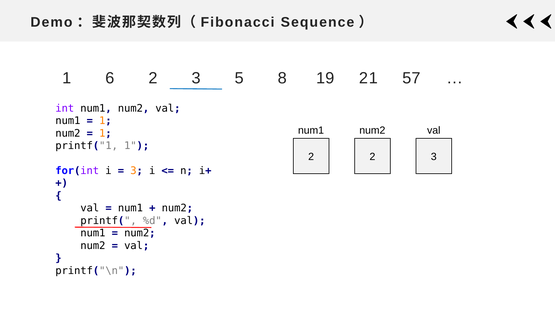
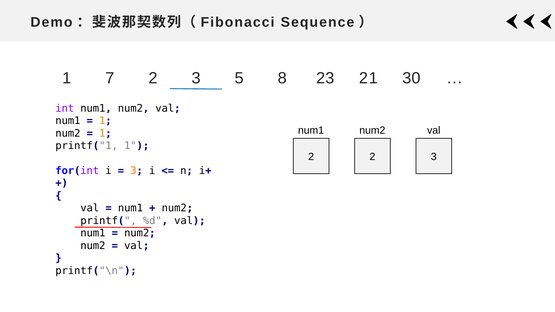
6: 6 -> 7 (110, 78)
19: 19 -> 23 (325, 78)
57: 57 -> 30 (411, 78)
